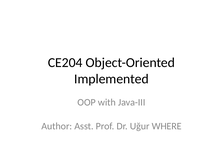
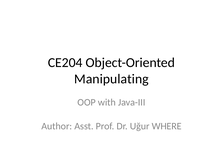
Implemented: Implemented -> Manipulating (111, 79)
